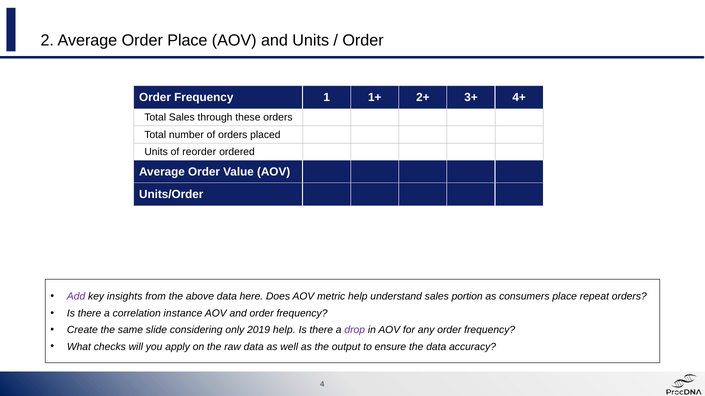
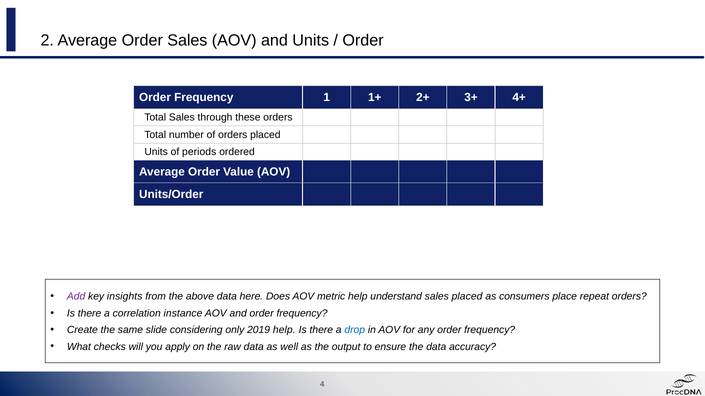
Order Place: Place -> Sales (187, 41)
reorder: reorder -> periods (199, 152)
sales portion: portion -> placed (467, 297)
drop colour: purple -> blue (355, 330)
